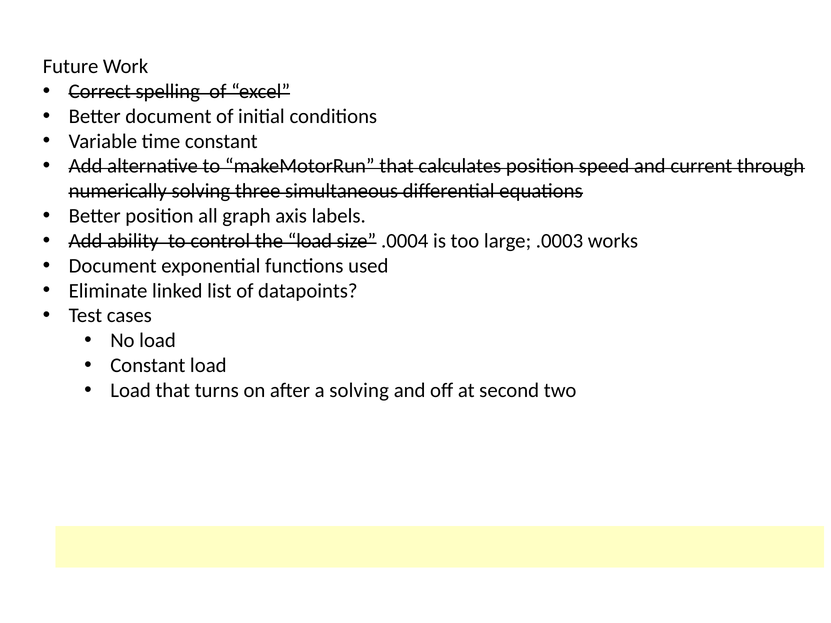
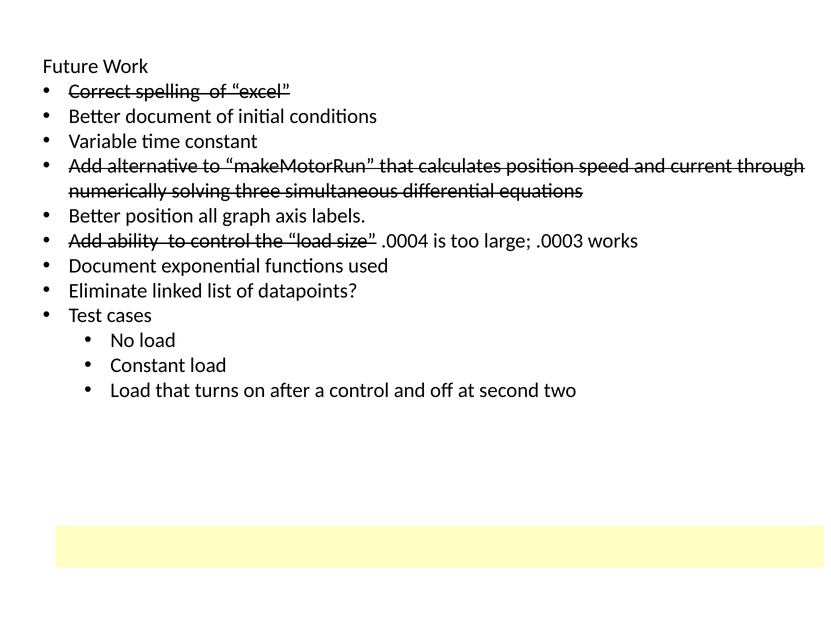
a solving: solving -> control (359, 391)
